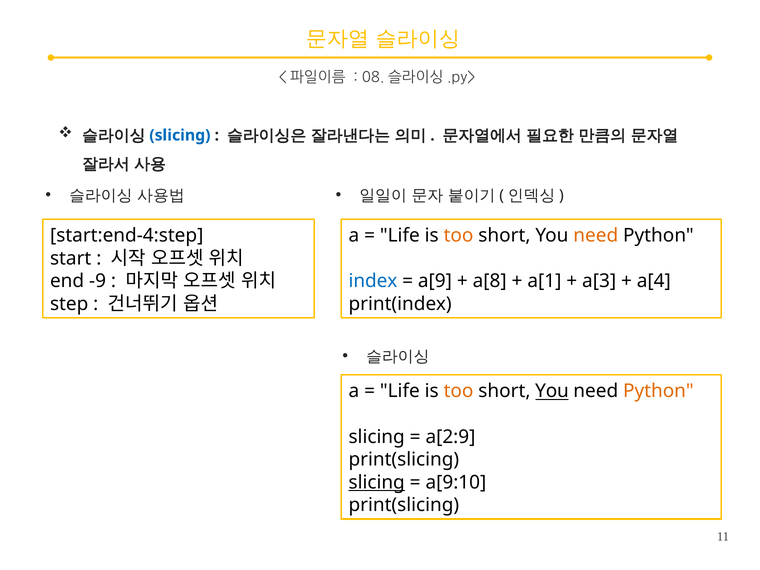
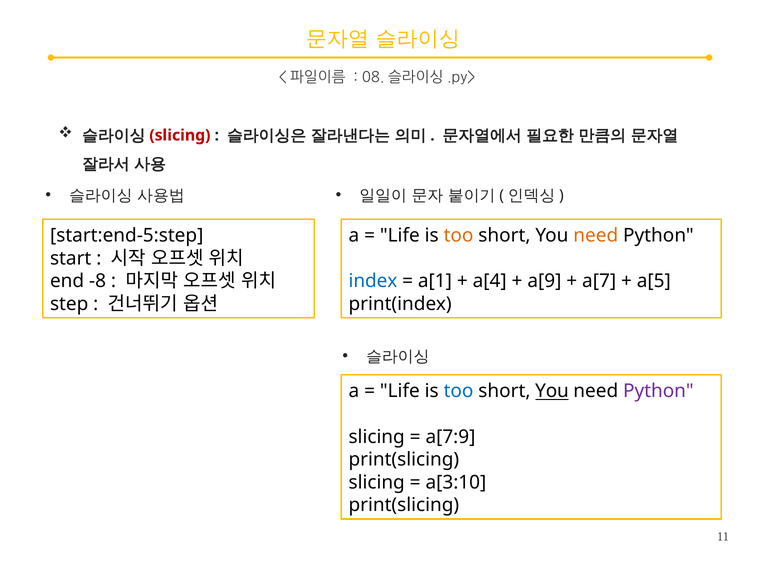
slicing colour: blue -> red (180, 135)
start:end-4:step: start:end-4:step -> start:end-5:step (127, 236)
-9: -9 -> -8 (98, 281)
a[9: a[9 -> a[1 (435, 281)
a[8: a[8 -> a[4 (490, 281)
a[1: a[1 -> a[9 (544, 281)
a[3: a[3 -> a[7 (599, 281)
a[4: a[4 -> a[5 (654, 281)
too colour: orange -> blue (459, 391)
Python colour: orange -> purple (658, 391)
a[2:9: a[2:9 -> a[7:9 (450, 437)
slicing underline: present -> none (377, 482)
a[9:10: a[9:10 -> a[3:10 (456, 482)
